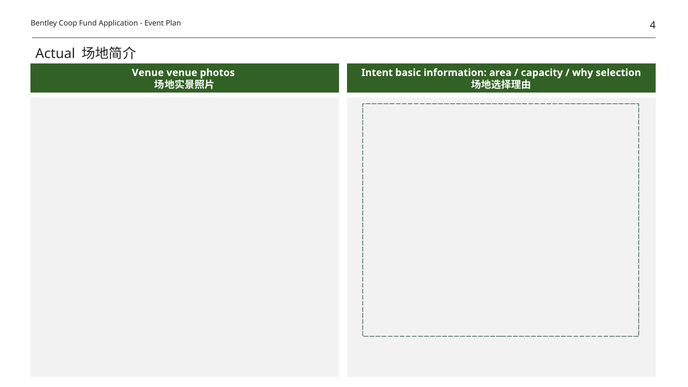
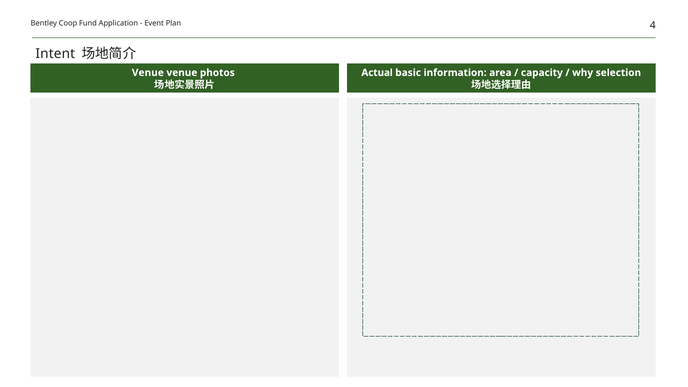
Actual: Actual -> Intent (55, 54)
Intent: Intent -> Actual (377, 73)
